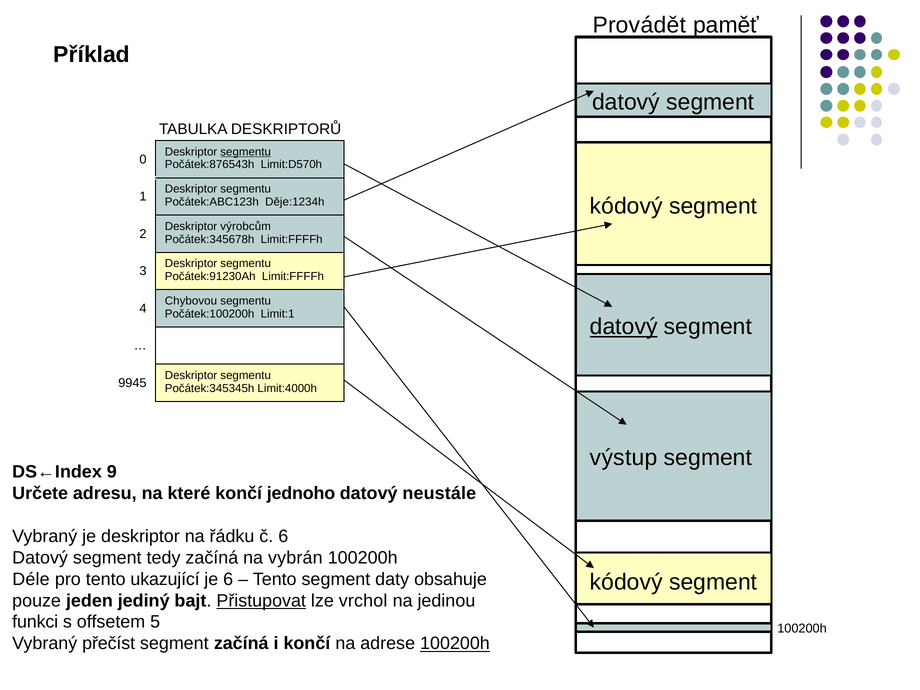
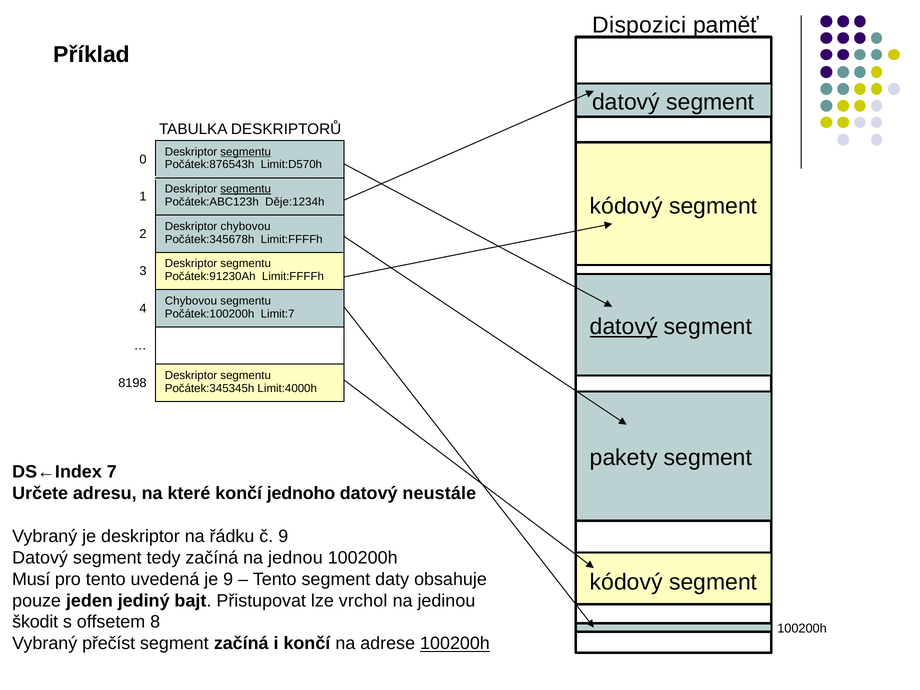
Provádět: Provádět -> Dispozici (639, 25)
segmentu underline: none -> present (246, 189)
Deskriptor výrobcům: výrobcům -> chybovou (246, 226)
Limit:1: Limit:1 -> Limit:7 (278, 314)
9945: 9945 -> 8198 (132, 383)
výstup: výstup -> pakety (624, 458)
9: 9 -> 7 (112, 472)
č 6: 6 -> 9 (283, 536)
vybrán: vybrán -> jednou (295, 558)
Déle: Déle -> Musí (31, 579)
ukazující: ukazující -> uvedená (165, 579)
je 6: 6 -> 9 (228, 579)
Přistupovat underline: present -> none (261, 601)
funkci: funkci -> škodit (35, 622)
5: 5 -> 8 (155, 622)
